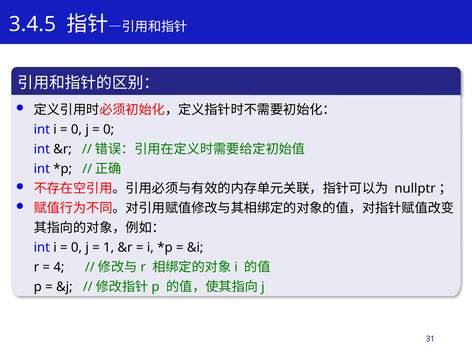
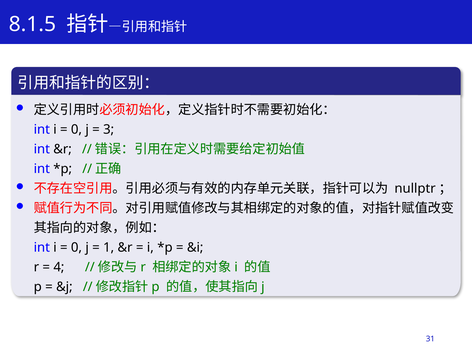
3.4.5: 3.4.5 -> 8.1.5 (32, 24)
0: 0 -> 3 (109, 130)
